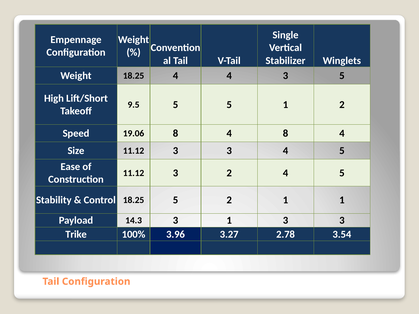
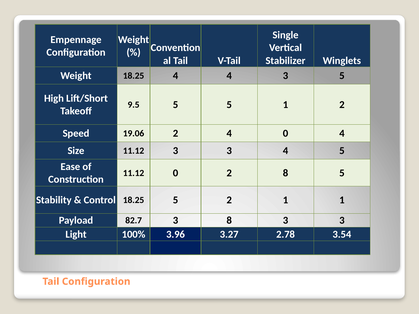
19.06 8: 8 -> 2 (176, 134)
4 8: 8 -> 0 (286, 134)
3: 3 -> 0 (176, 173)
2 4: 4 -> 8 (286, 173)
14.3: 14.3 -> 82.7 (134, 221)
3 1: 1 -> 8 (229, 221)
Trike: Trike -> Light (76, 234)
